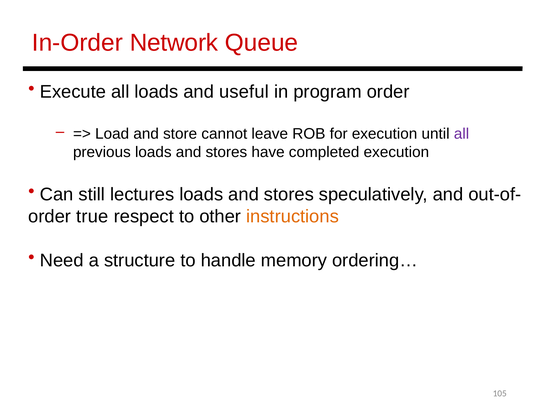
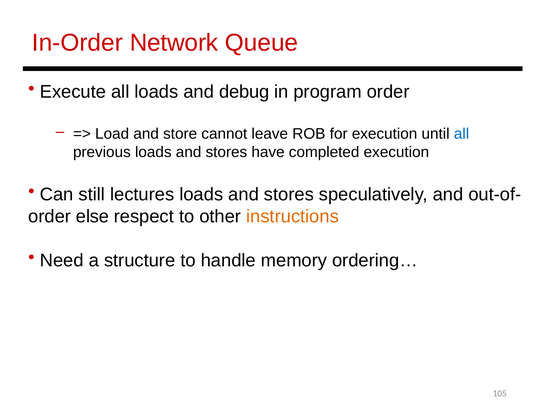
useful: useful -> debug (244, 92)
all colour: purple -> blue (462, 134)
true: true -> else (93, 217)
